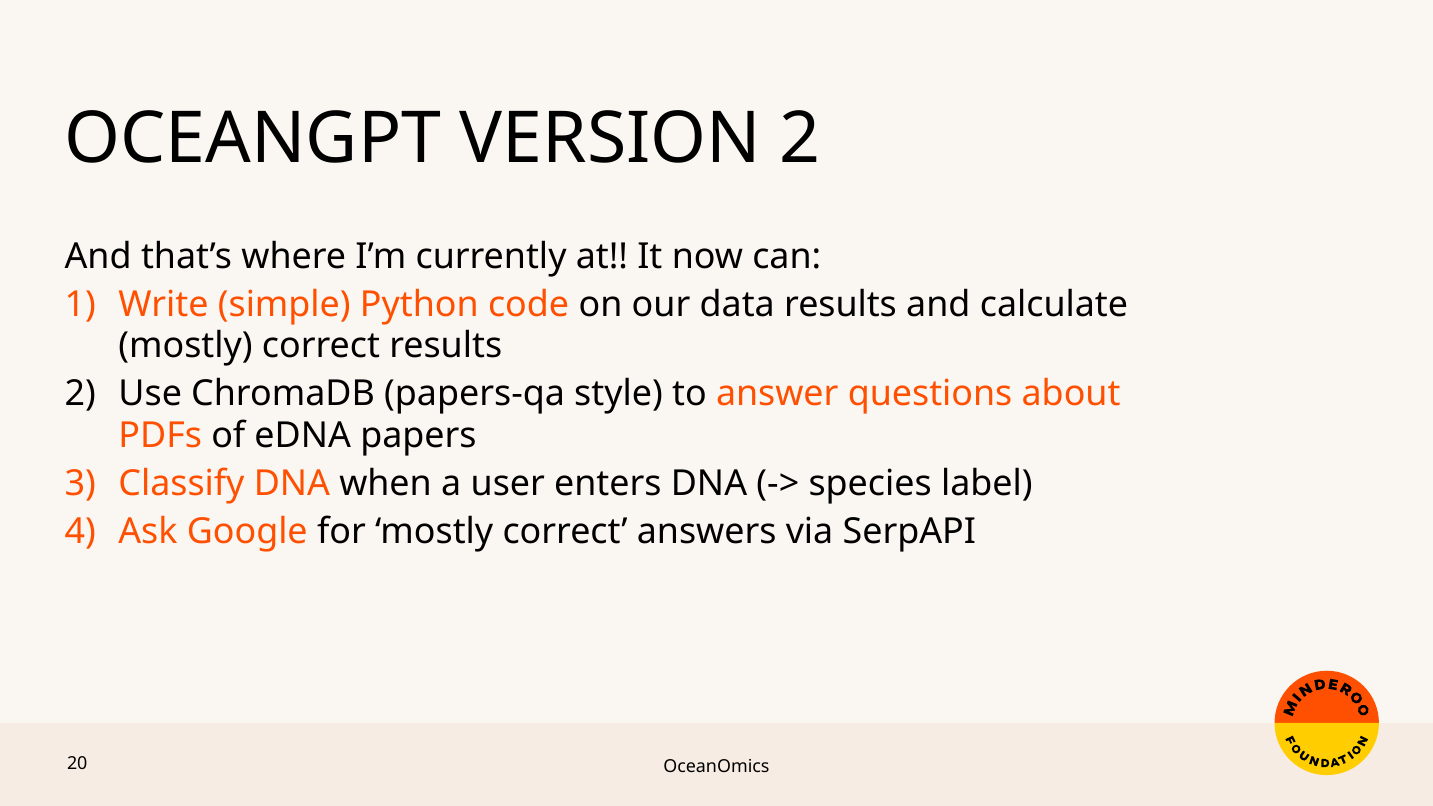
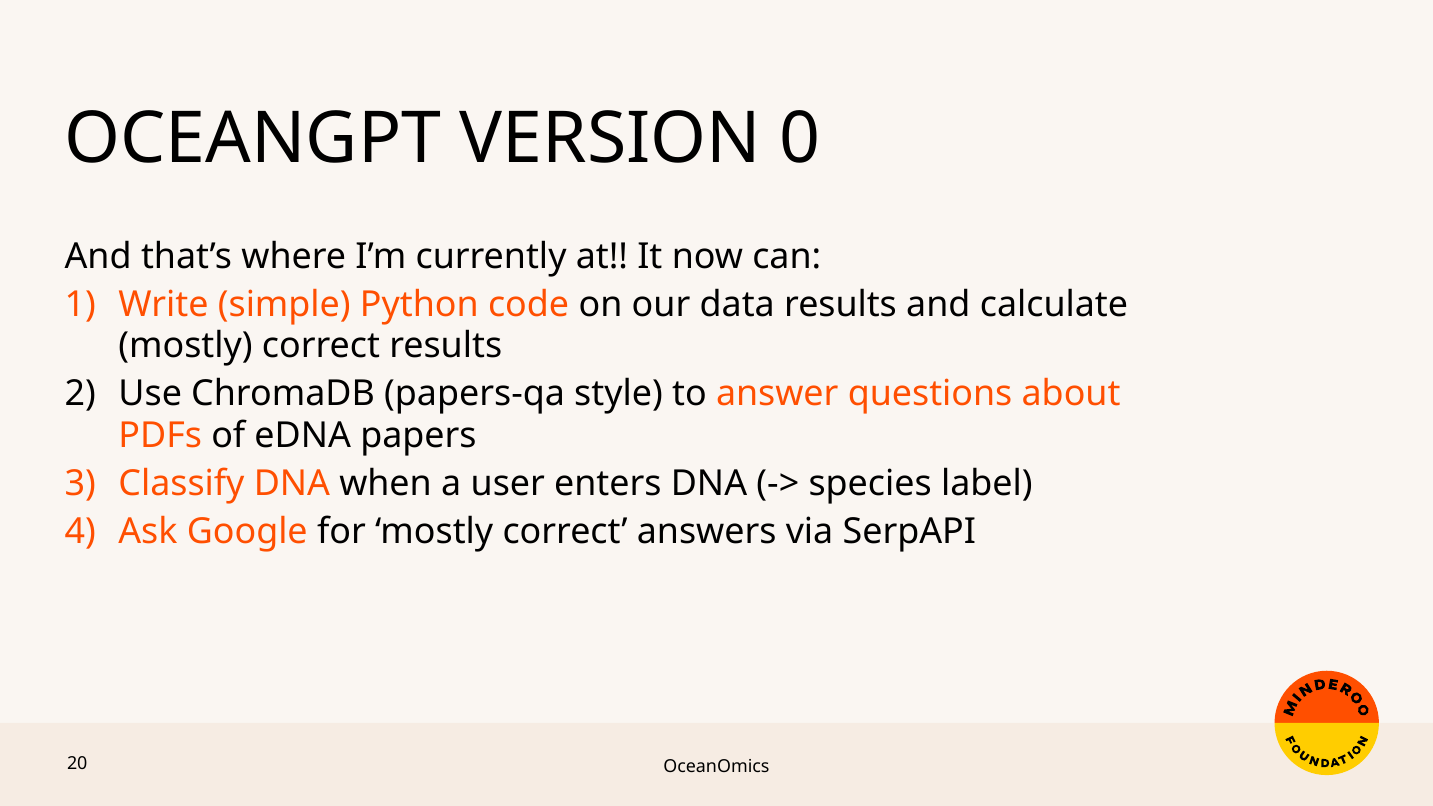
VERSION 2: 2 -> 0 (800, 139)
